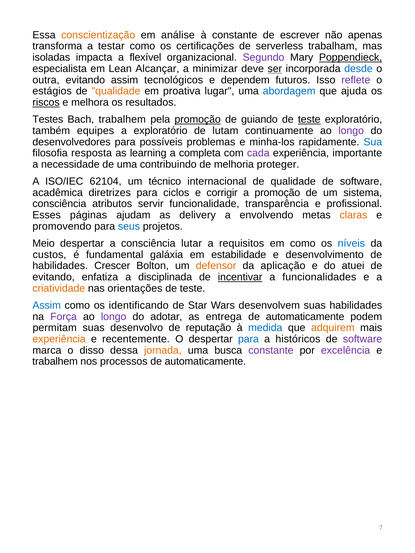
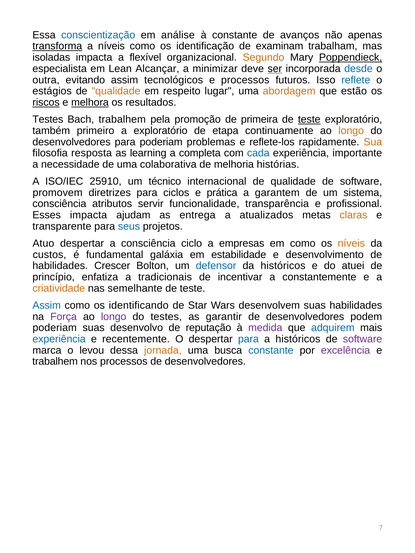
conscientização colour: orange -> blue (98, 35)
escrever: escrever -> avanços (300, 35)
transforma underline: none -> present (57, 46)
a testar: testar -> níveis (111, 46)
certificações: certificações -> identificação (205, 46)
serverless: serverless -> examinam (280, 46)
Segundo colour: purple -> orange (264, 57)
e dependem: dependem -> processos (245, 80)
reflete colour: purple -> blue (356, 80)
proativa: proativa -> respeito (182, 91)
abordagem colour: blue -> orange (289, 91)
ajuda: ajuda -> estão (354, 91)
melhora underline: none -> present (90, 102)
promoção underline: present -> none (198, 119)
guiando: guiando -> primeira (259, 119)
equipes: equipes -> primeiro (96, 131)
lutam: lutam -> etapa (225, 131)
longo colour: purple -> orange (351, 131)
para possíveis: possíveis -> poderiam (161, 142)
minha-los: minha-los -> reflete-los (272, 142)
Sua colour: blue -> orange (373, 142)
cada colour: purple -> blue (258, 153)
contribuindo: contribuindo -> colaborativa (168, 164)
proteger: proteger -> histórias (278, 164)
62104: 62104 -> 25910 (106, 181)
acadêmica: acadêmica -> promovem (58, 193)
corrigir: corrigir -> prática (222, 193)
a promoção: promoção -> garantem (277, 193)
Esses páginas: páginas -> impacta (89, 215)
delivery: delivery -> entrega (198, 215)
envolvendo: envolvendo -> atualizados (266, 215)
promovendo: promovendo -> transparente (62, 226)
Meio: Meio -> Atuo (43, 244)
lutar: lutar -> ciclo (192, 244)
requisitos: requisitos -> empresas (242, 244)
níveis colour: blue -> orange (351, 244)
defensor colour: orange -> blue (216, 266)
da aplicação: aplicação -> históricos (283, 266)
evitando: evitando -> princípio (54, 277)
disciplinada: disciplinada -> tradicionais (165, 277)
incentivar underline: present -> none (240, 277)
funcionalidades: funcionalidades -> constantemente (319, 277)
orientações: orientações -> semelhante (135, 289)
do adotar: adotar -> testes (166, 317)
entrega: entrega -> garantir (224, 317)
automaticamente: automaticamente -> desenvolvedores (305, 317)
permitam: permitam -> poderiam (55, 328)
medida colour: blue -> purple (265, 328)
adquirem colour: orange -> blue (333, 328)
experiência colour: orange -> blue (59, 339)
disso: disso -> levou (92, 351)
constante colour: purple -> blue (271, 351)
processos de automaticamente: automaticamente -> desenvolvedores (205, 362)
